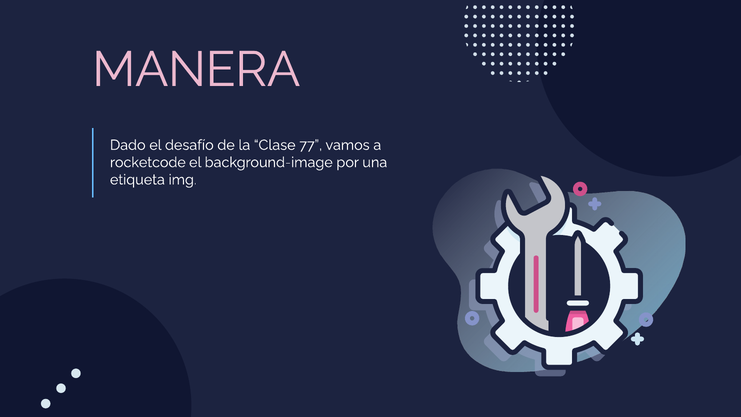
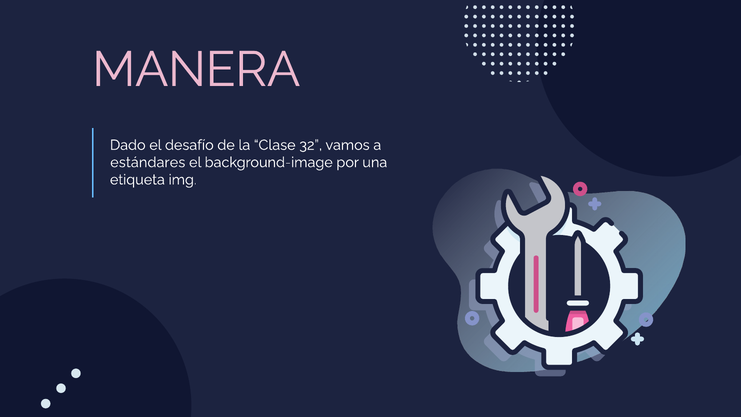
77: 77 -> 32 (311, 145)
rocketcode: rocketcode -> estándares (148, 162)
